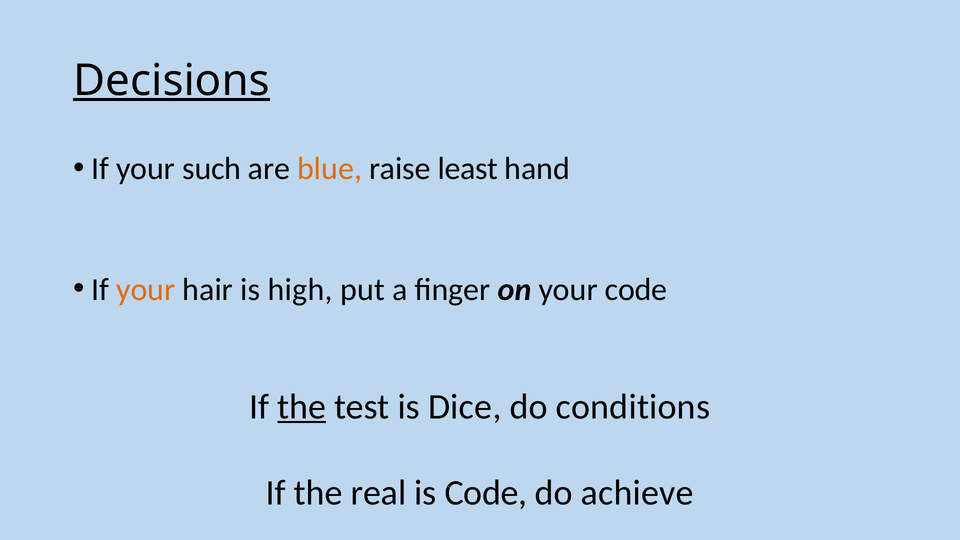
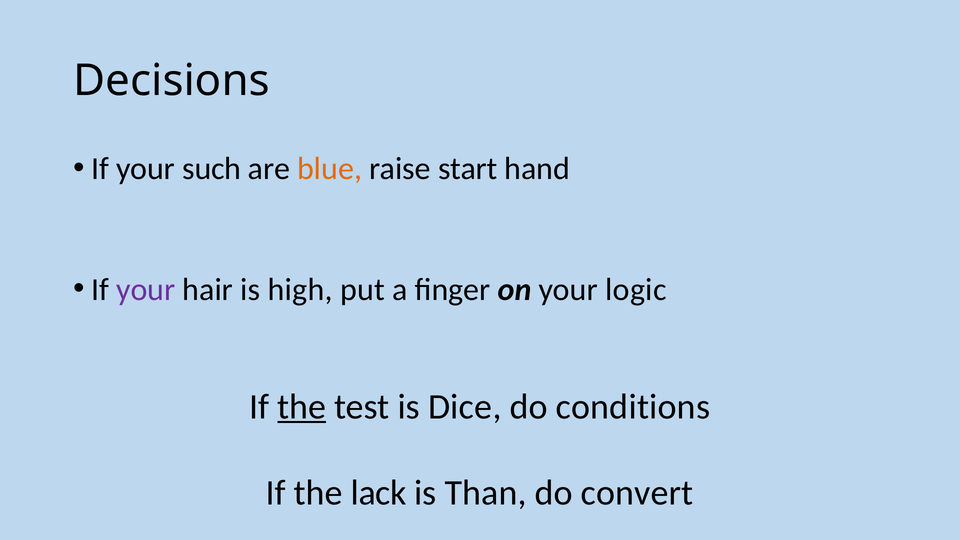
Decisions underline: present -> none (171, 81)
least: least -> start (468, 169)
your colour: orange -> purple (146, 290)
your code: code -> logic (636, 290)
real: real -> lack (379, 493)
is Code: Code -> Than (486, 493)
achieve: achieve -> convert (637, 493)
